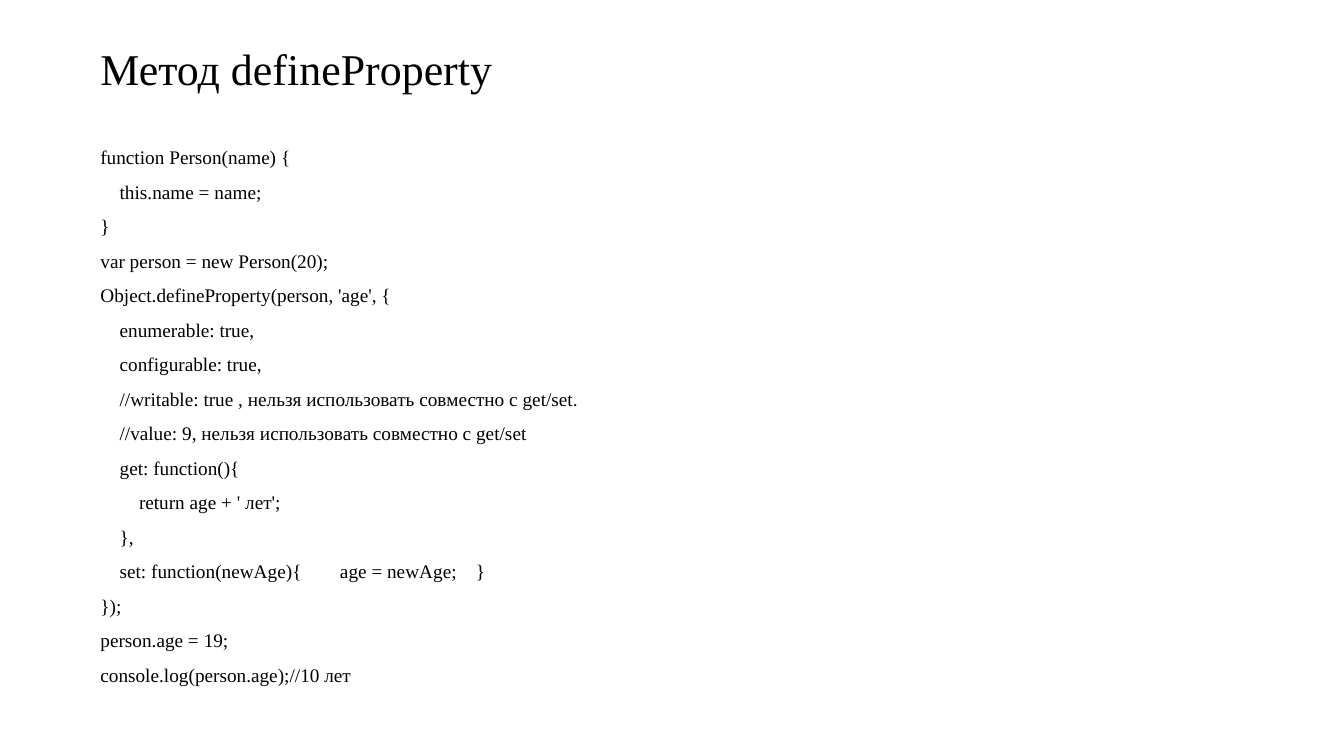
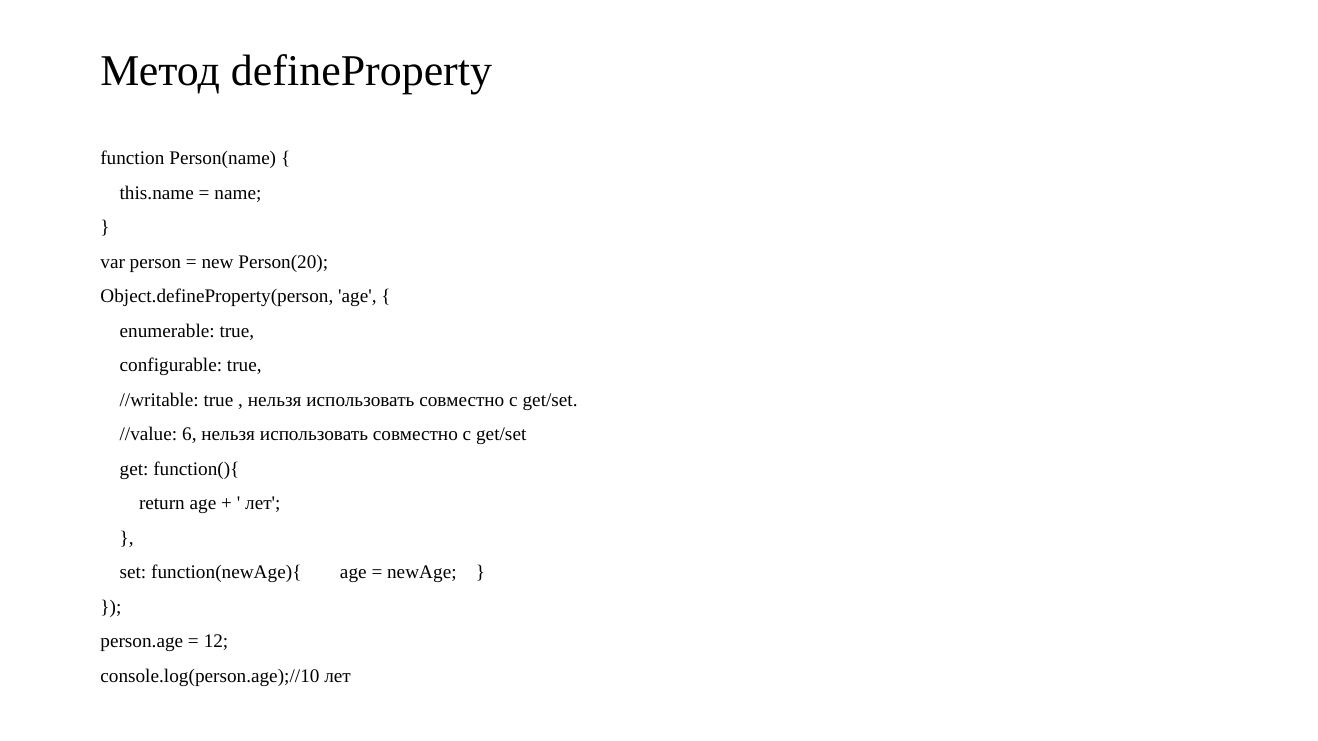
9: 9 -> 6 (189, 435)
19: 19 -> 12 (216, 642)
